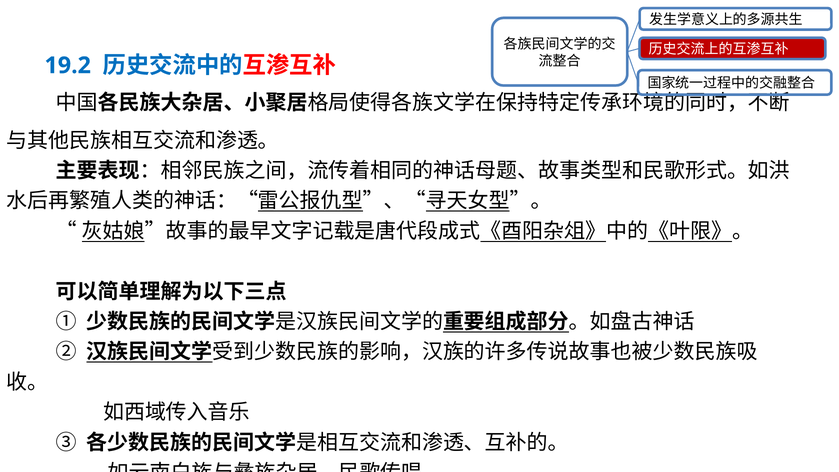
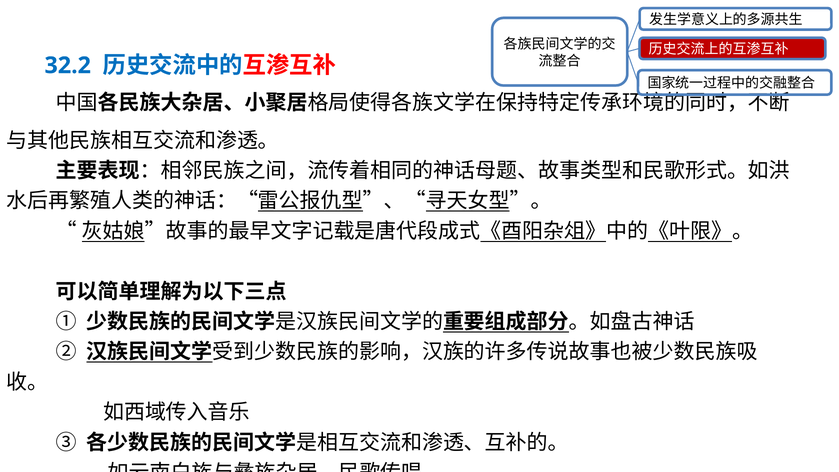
19.2: 19.2 -> 32.2 (68, 65)
